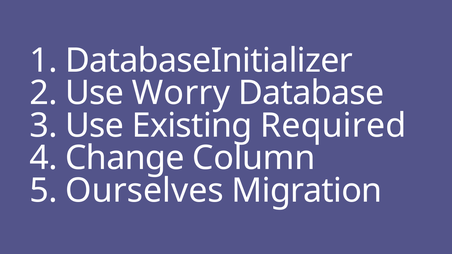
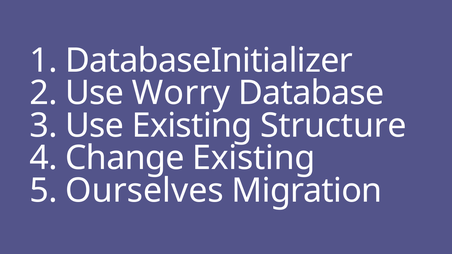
Required: Required -> Structure (333, 126)
Change Column: Column -> Existing (254, 158)
